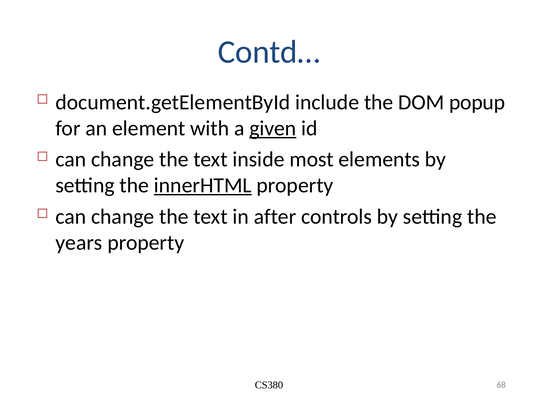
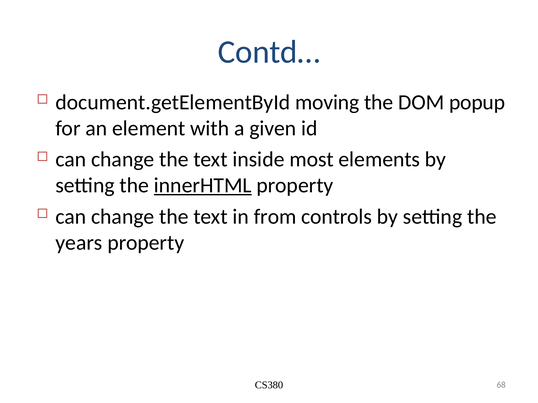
include: include -> moving (327, 102)
given underline: present -> none (273, 128)
after: after -> from (275, 217)
